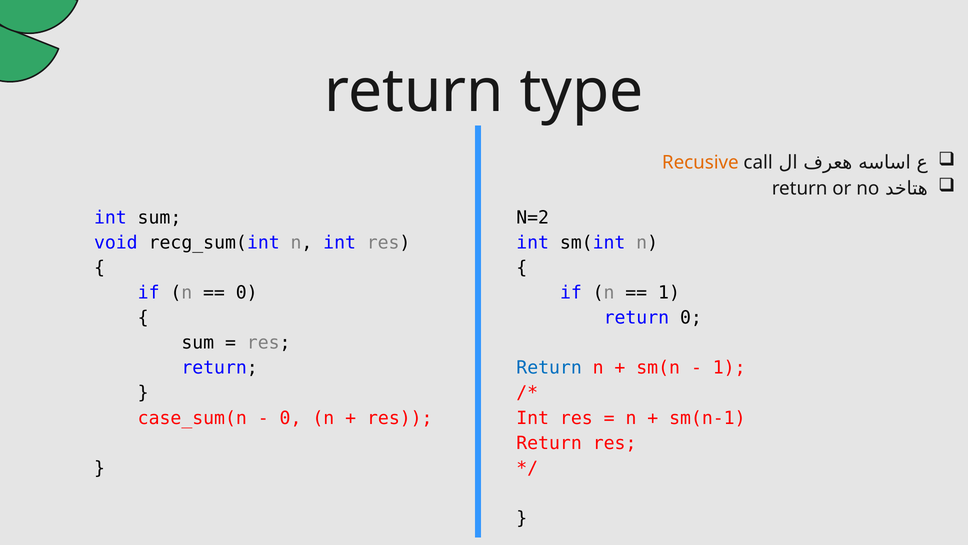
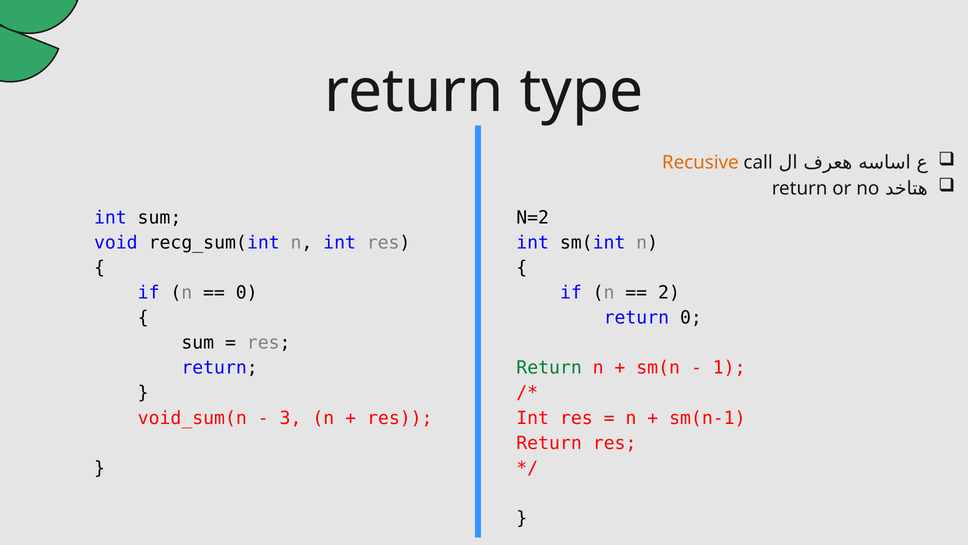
1: 1 -> 2 (669, 292)
Return colour: blue -> green (549, 368)
case_sum(n: case_sum(n -> void_sum(n (192, 418)
0: 0 -> 3 (291, 418)
